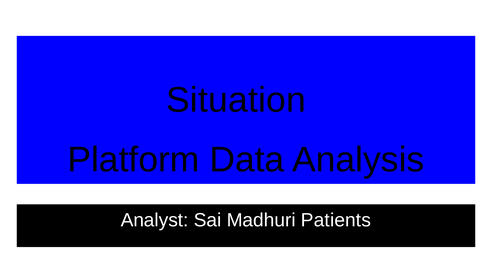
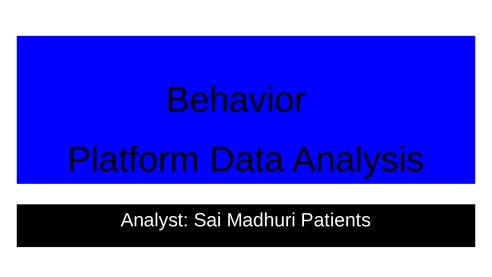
Situation: Situation -> Behavior (236, 100)
